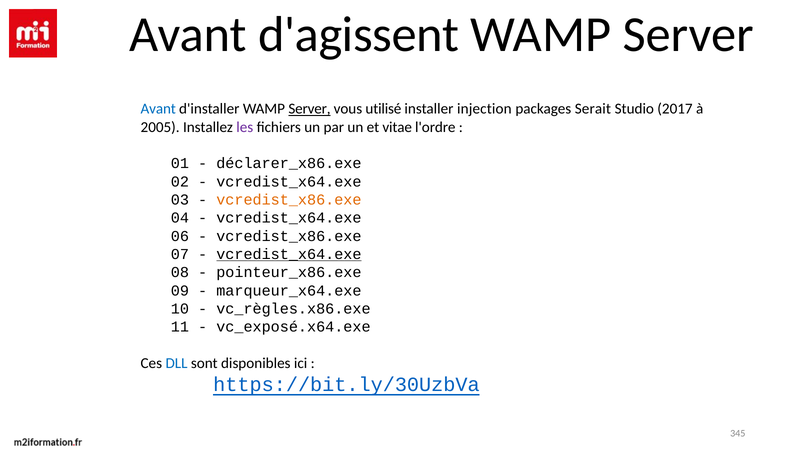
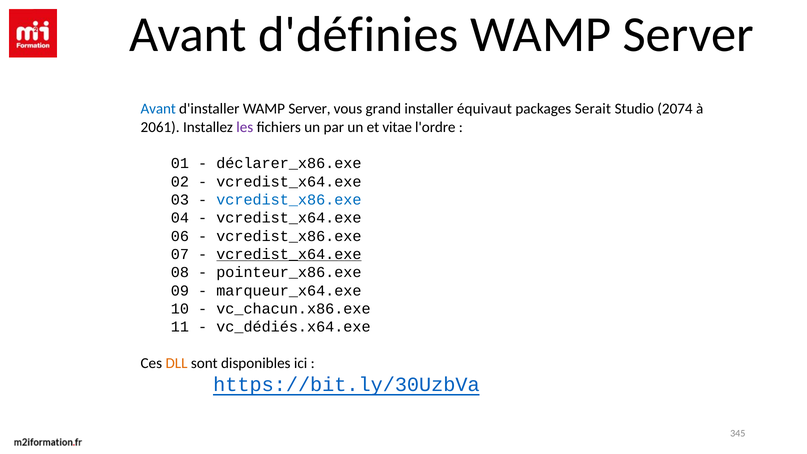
d'agissent: d'agissent -> d'définies (358, 35)
Server underline: present -> none (309, 109)
utilisé: utilisé -> grand (383, 109)
injection: injection -> équivaut (484, 109)
2017: 2017 -> 2074 (675, 109)
2005: 2005 -> 2061 (160, 127)
vcredist_x86.exe colour: orange -> blue (289, 200)
vc_règles.x86.exe: vc_règles.x86.exe -> vc_chacun.x86.exe (293, 309)
vc_exposé.x64.exe: vc_exposé.x64.exe -> vc_dédiés.x64.exe (293, 327)
DLL colour: blue -> orange (177, 363)
